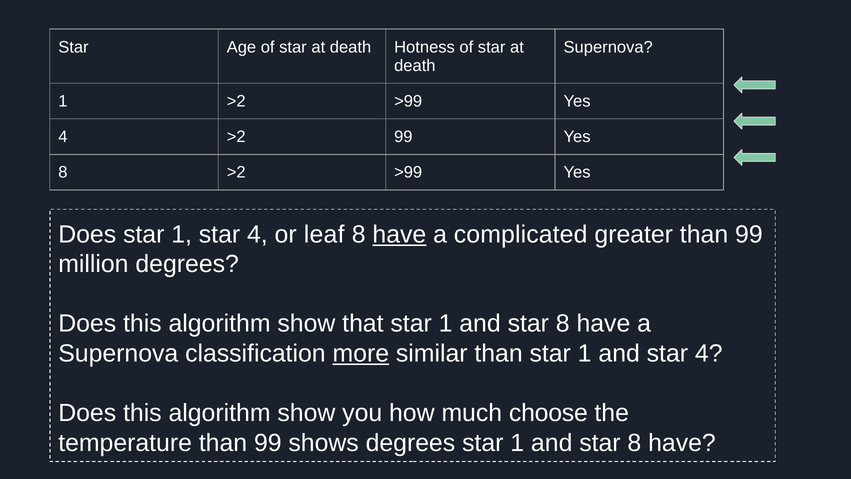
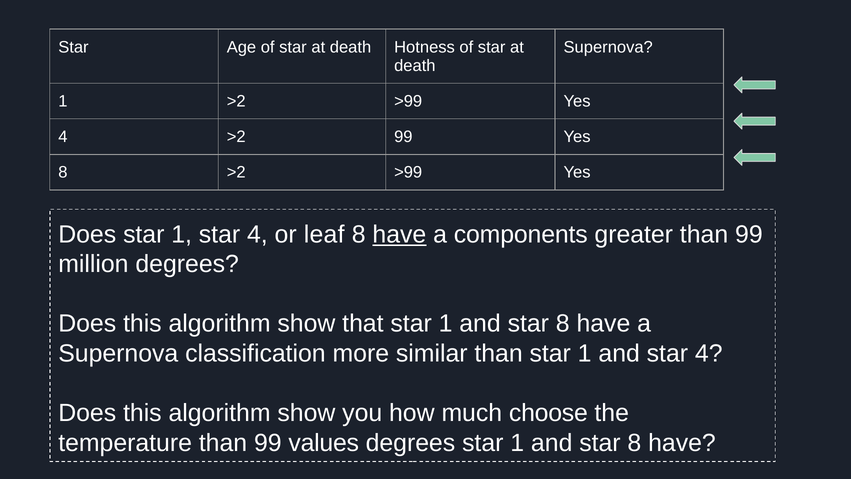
complicated: complicated -> components (521, 234)
more underline: present -> none (361, 353)
shows: shows -> values (324, 443)
